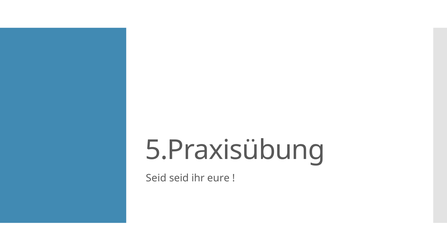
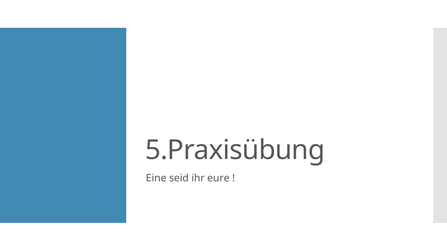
Seid: Seid -> Eine (156, 178)
